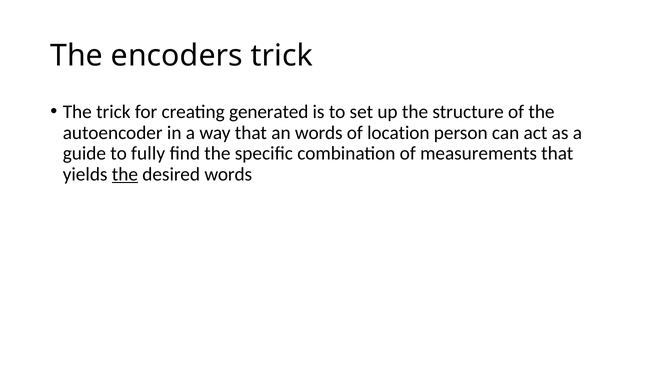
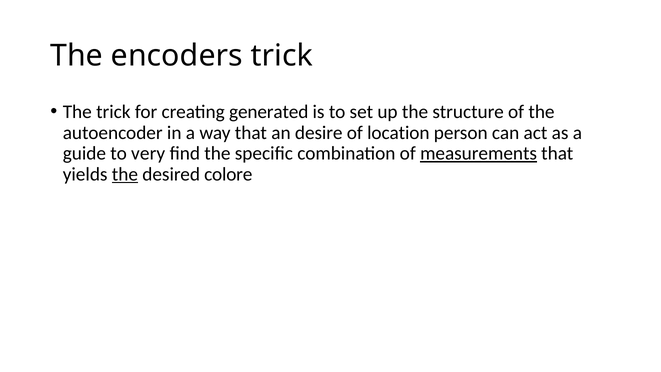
an words: words -> desire (319, 133)
fully: fully -> very (148, 153)
measurements underline: none -> present (479, 153)
desired words: words -> colore (228, 174)
